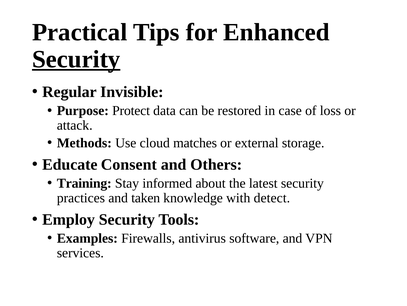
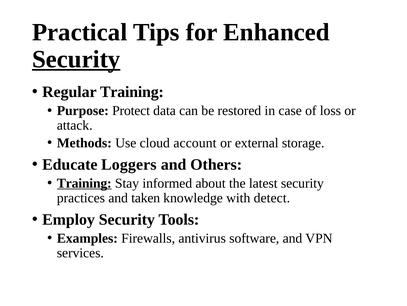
Regular Invisible: Invisible -> Training (132, 92)
matches: matches -> account (195, 143)
Consent: Consent -> Loggers (129, 164)
Training underline: none -> present (84, 183)
